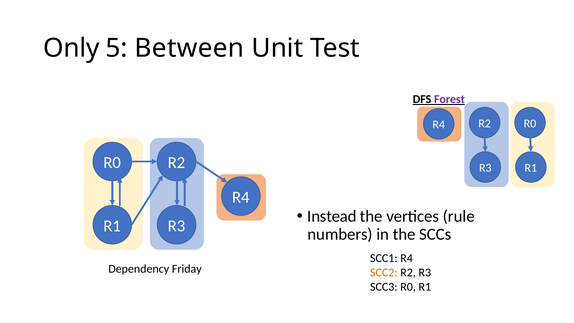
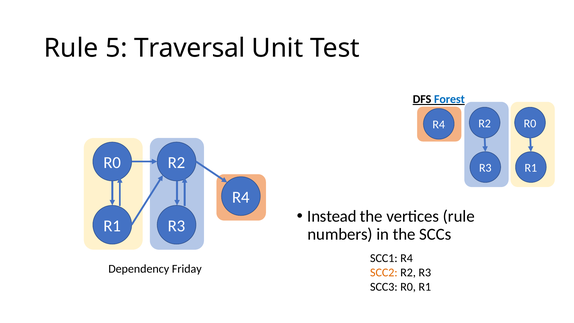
Only: Only -> Rule (71, 48)
Between: Between -> Traversal (190, 48)
Forest colour: purple -> blue (449, 99)
